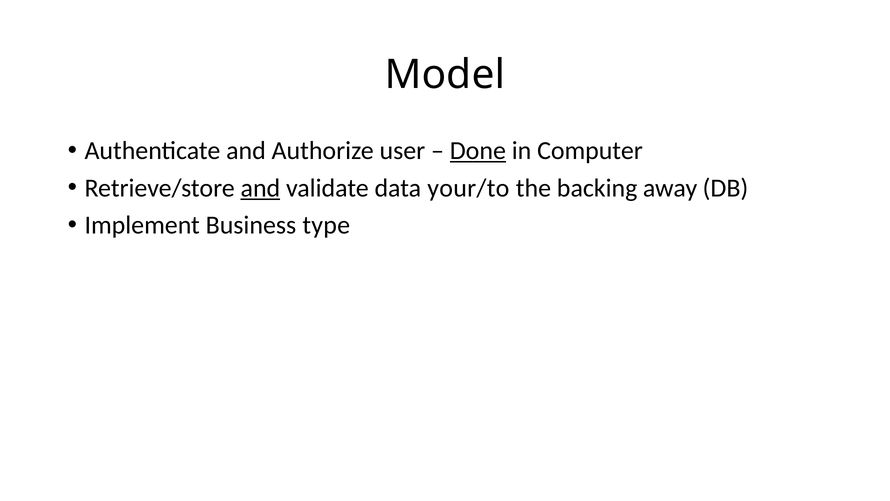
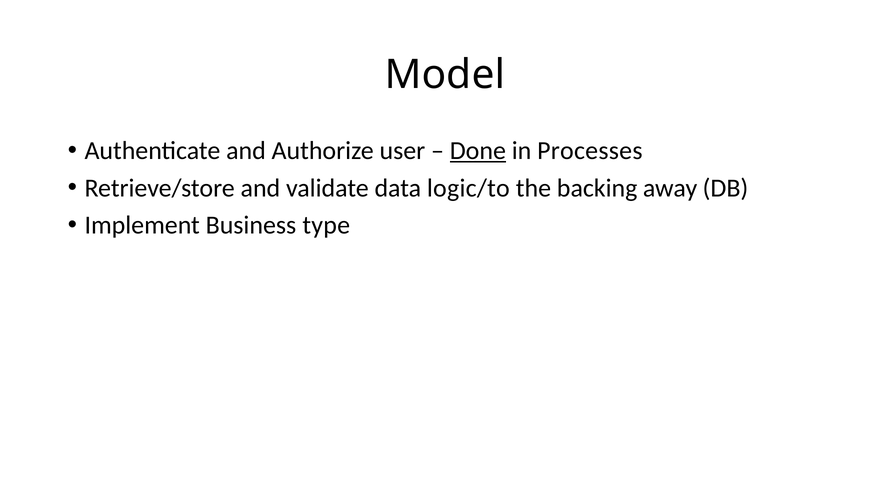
Computer: Computer -> Processes (590, 150)
and underline: present -> none (260, 188)
your/to: your/to -> logic/to (468, 188)
